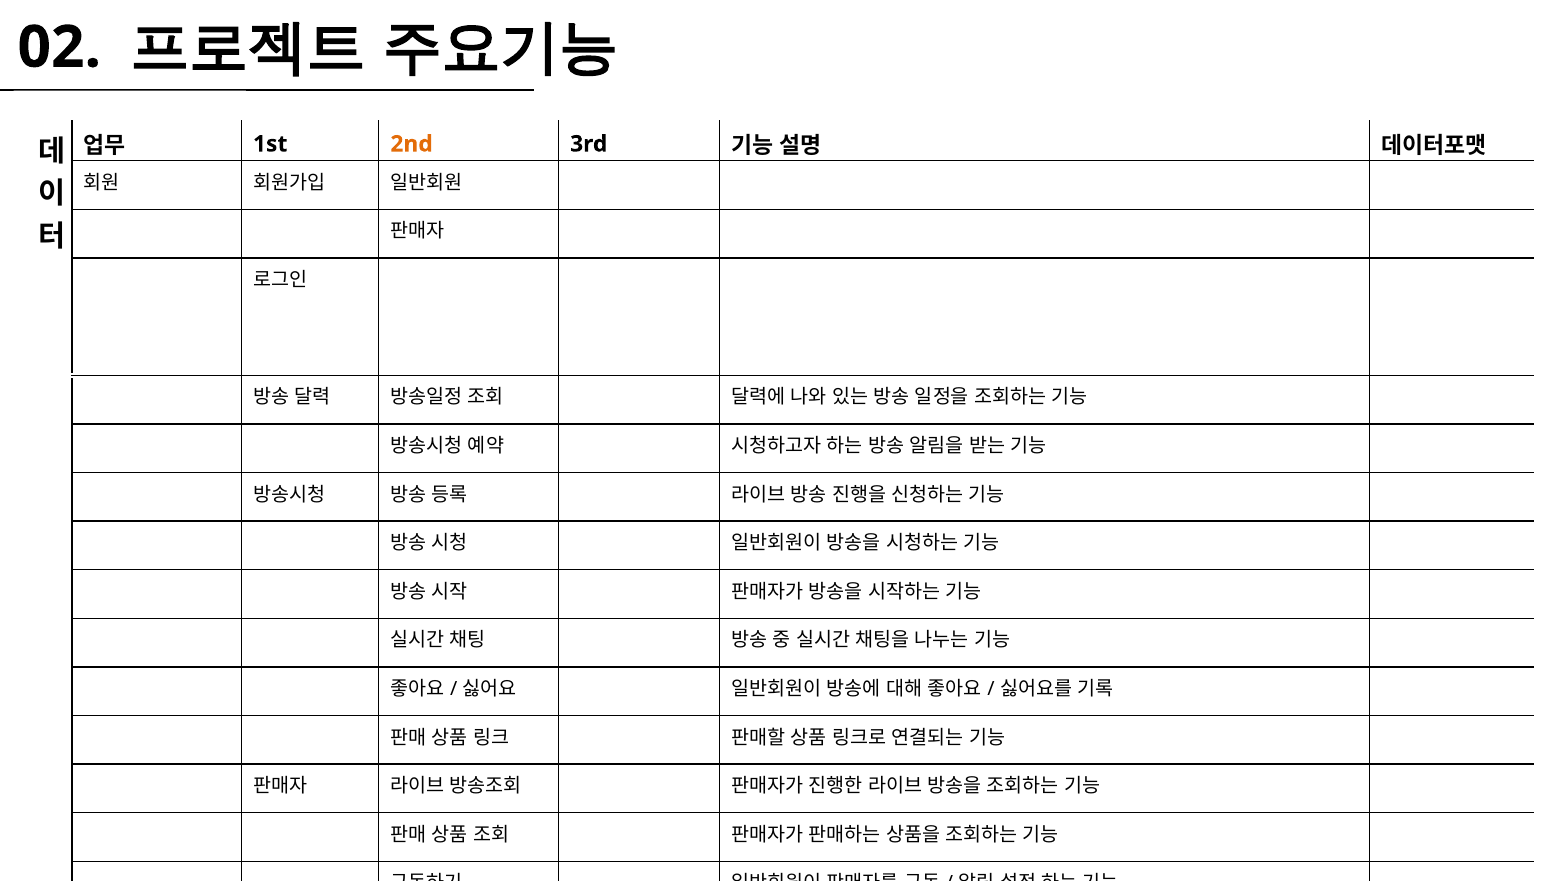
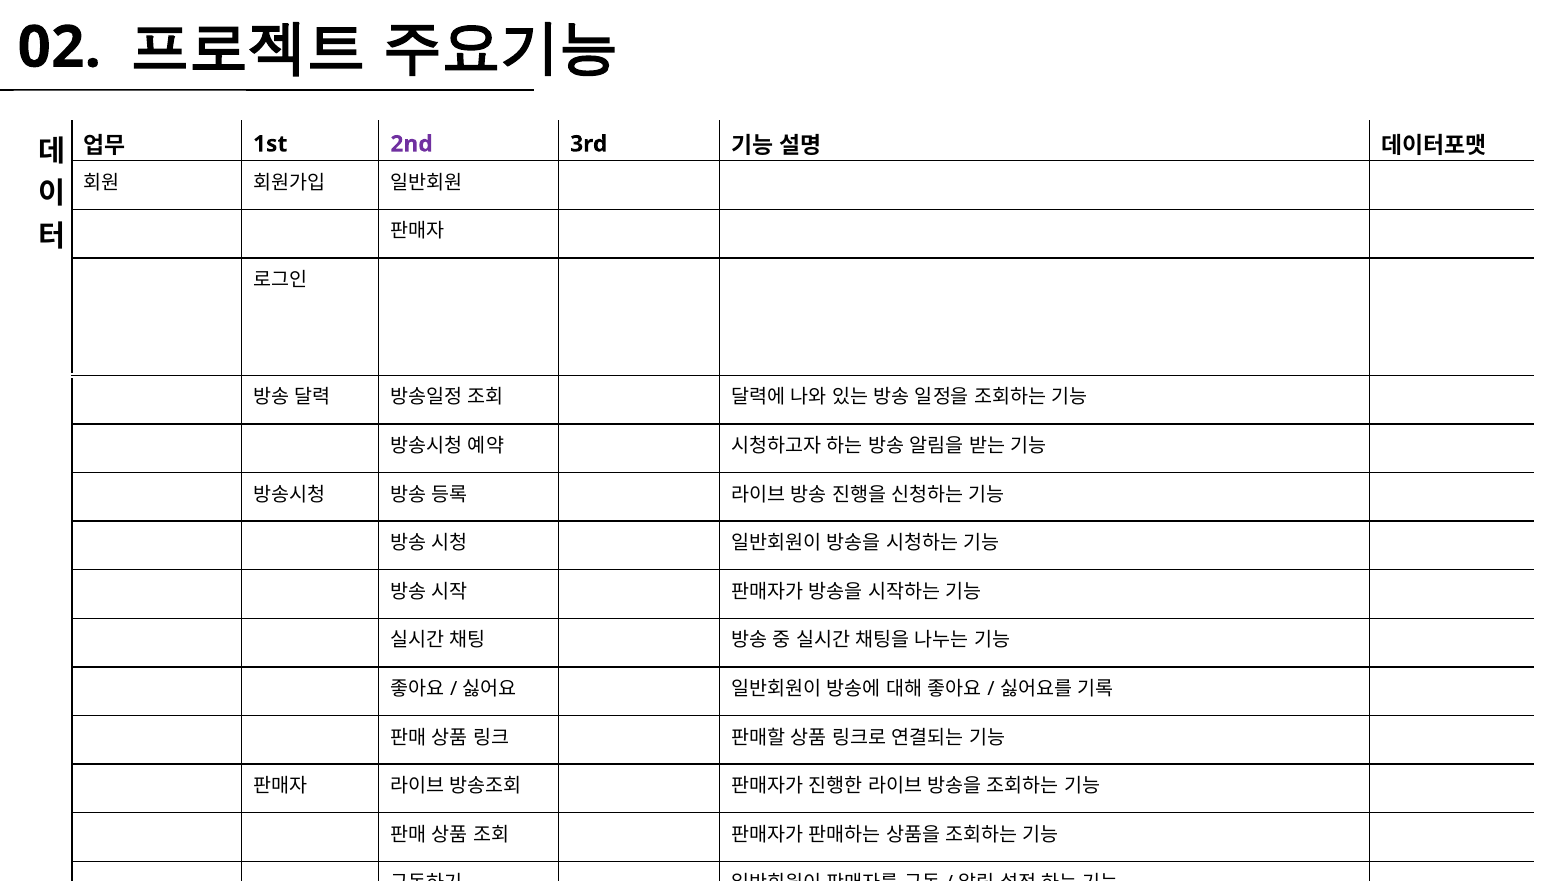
2nd colour: orange -> purple (412, 144)
